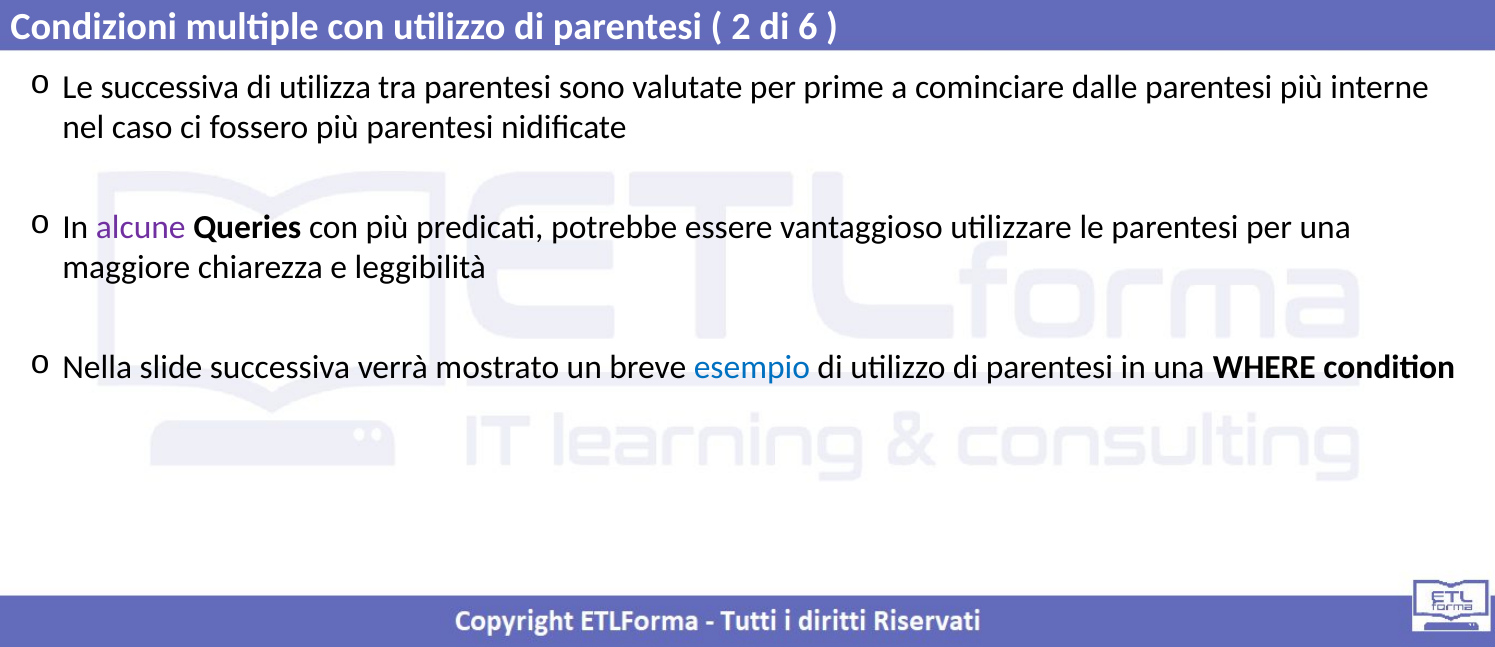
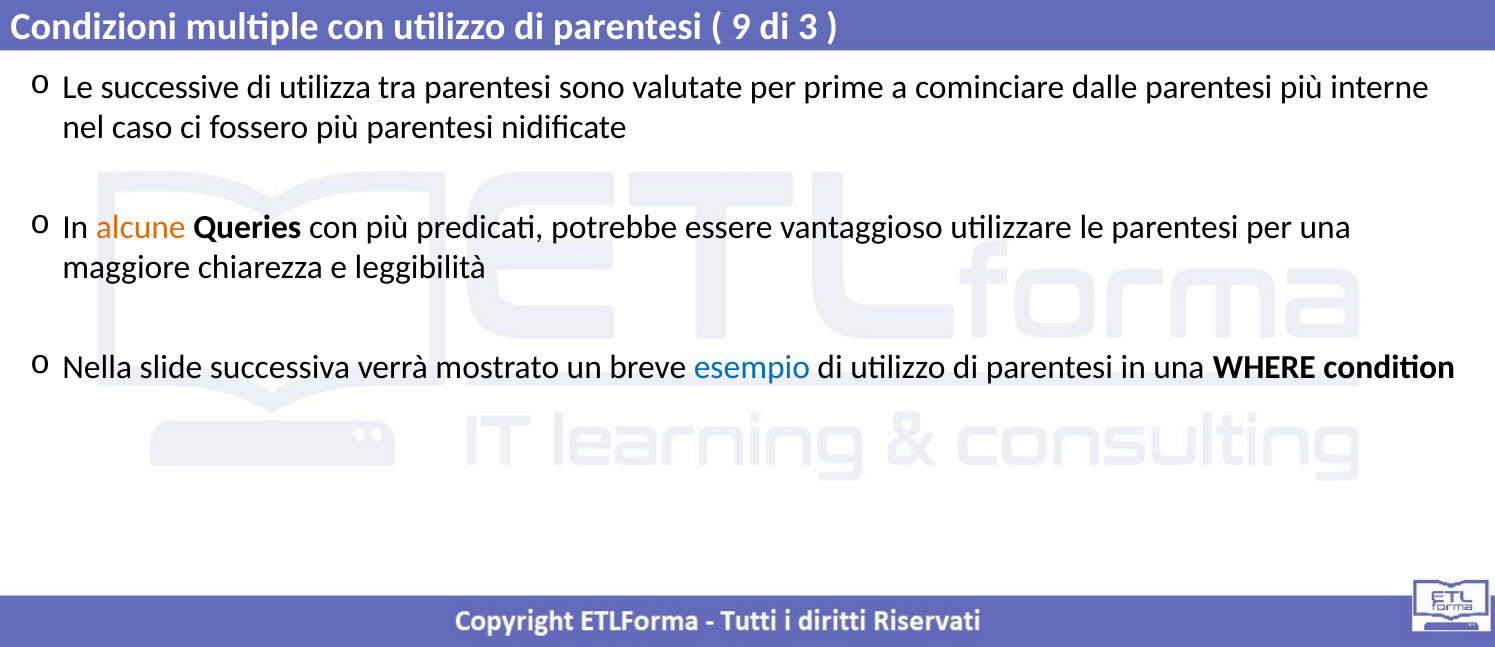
2: 2 -> 9 (741, 26)
6: 6 -> 3 (808, 26)
Le successiva: successiva -> successive (170, 87)
alcune colour: purple -> orange (141, 227)
